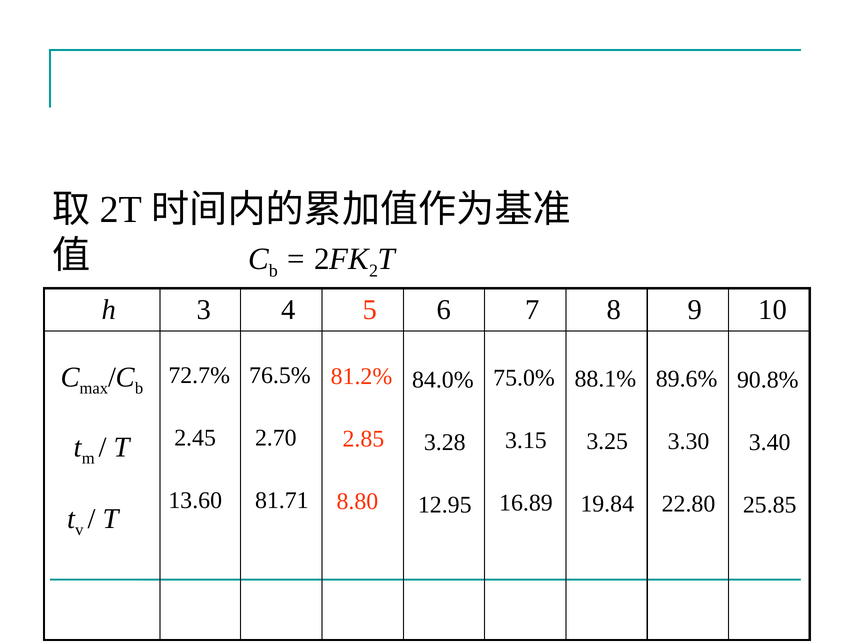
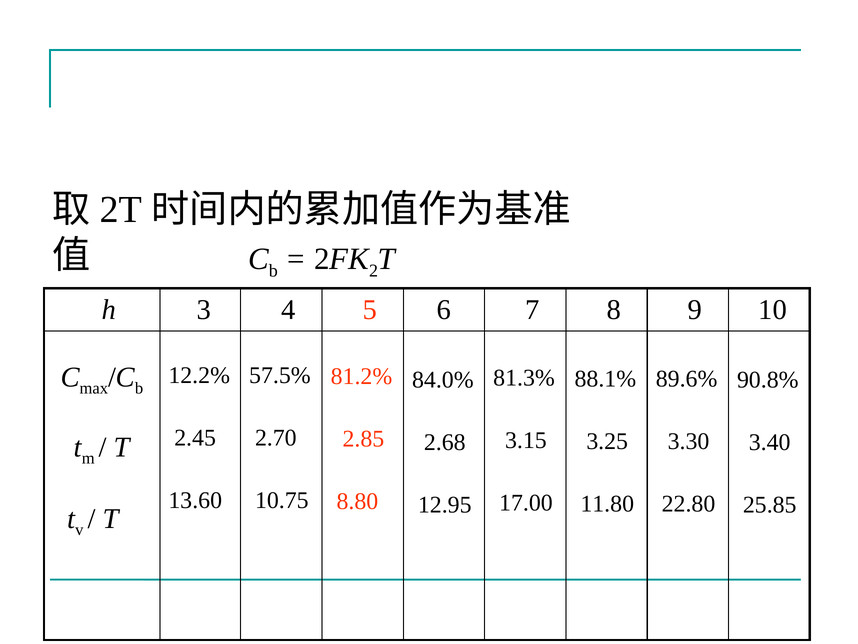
72.7%: 72.7% -> 12.2% (199, 375)
76.5%: 76.5% -> 57.5% (280, 375)
75.0%: 75.0% -> 81.3% (524, 377)
3.28: 3.28 -> 2.68 (445, 442)
81.71: 81.71 -> 10.75 (282, 500)
16.89: 16.89 -> 17.00 (526, 502)
19.84: 19.84 -> 11.80 (607, 503)
